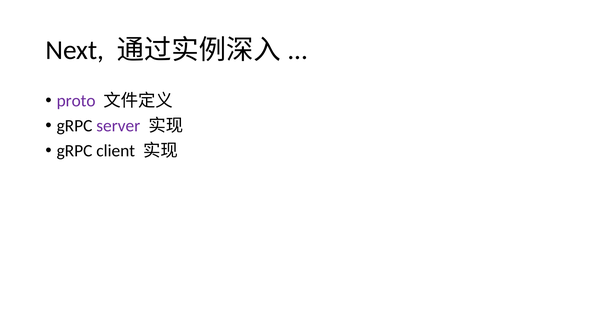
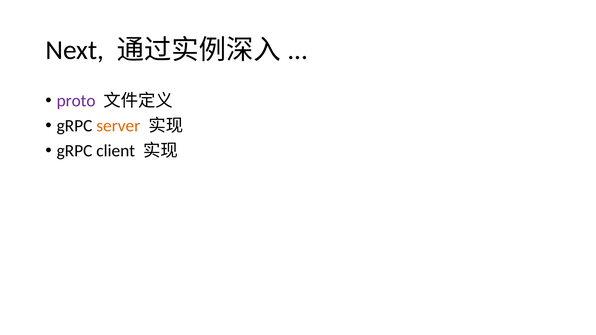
server colour: purple -> orange (118, 126)
